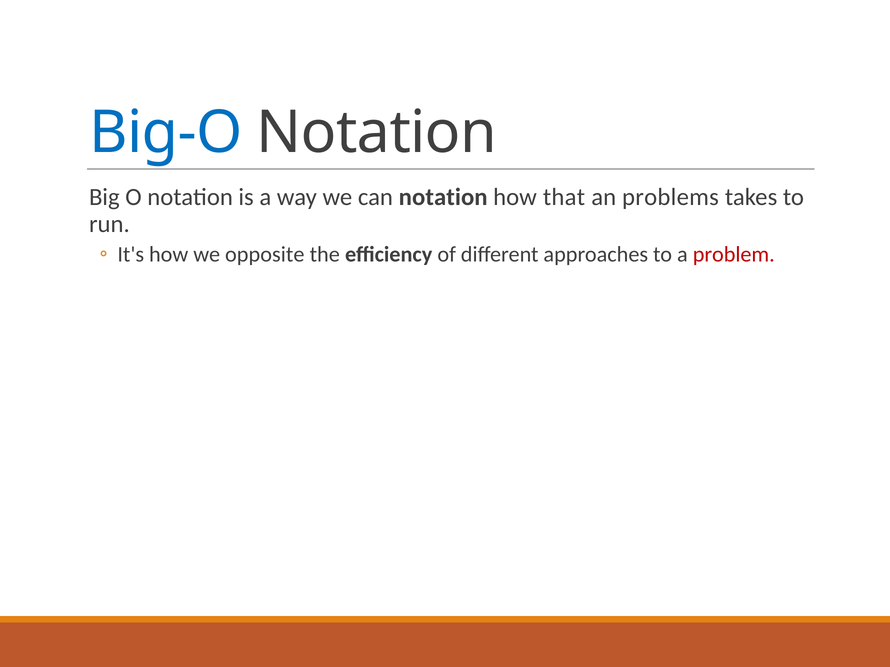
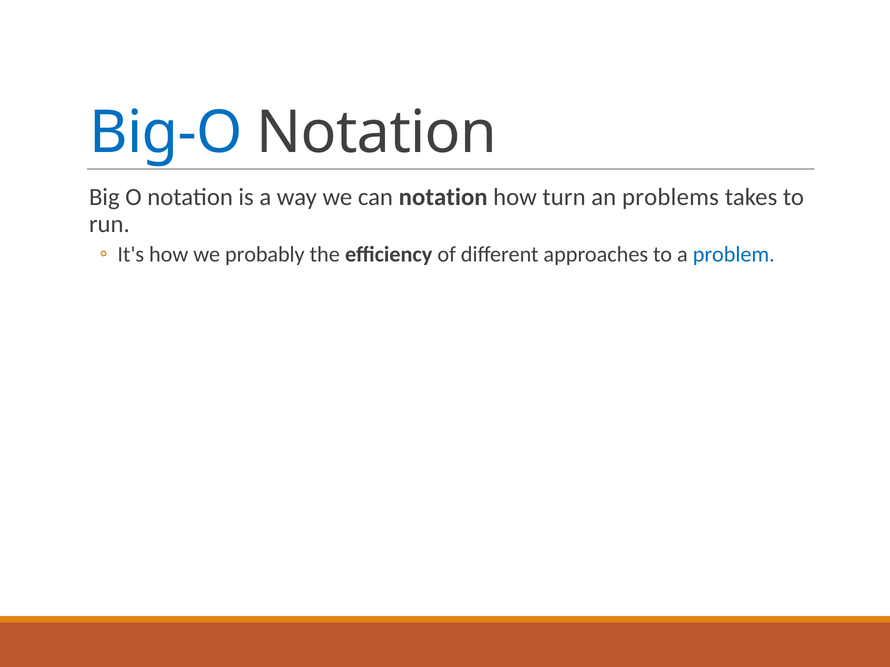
that: that -> turn (564, 197)
opposite: opposite -> probably (265, 254)
problem colour: red -> blue (734, 254)
